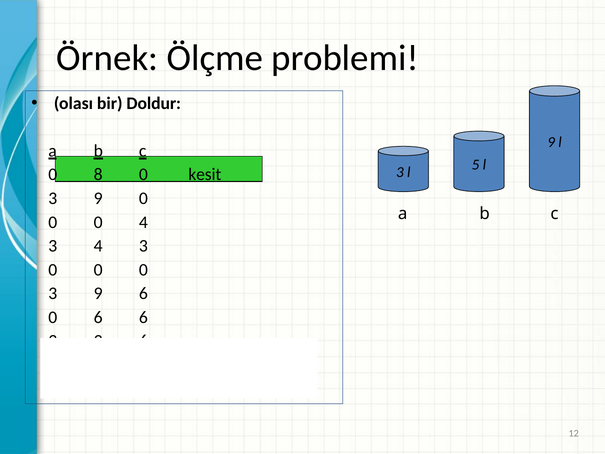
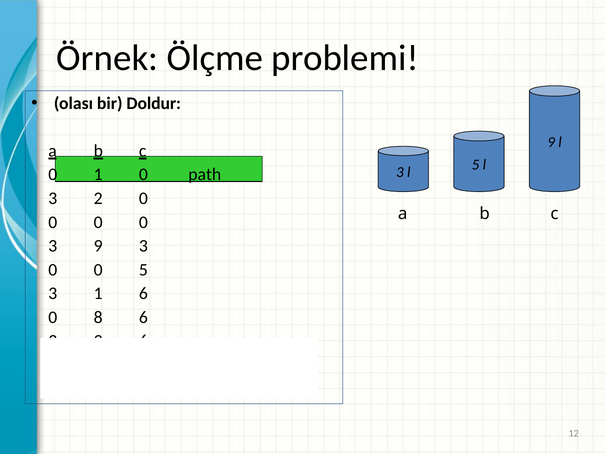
0 8: 8 -> 1 (98, 175)
kesit: kesit -> path (205, 175)
9: 9 -> 2 (98, 198)
4: 4 -> 0 (143, 222)
3 4: 4 -> 9 (98, 246)
0: 0 -> 5 (143, 270)
9: 9 -> 1 (98, 293)
0 6: 6 -> 8 (98, 317)
